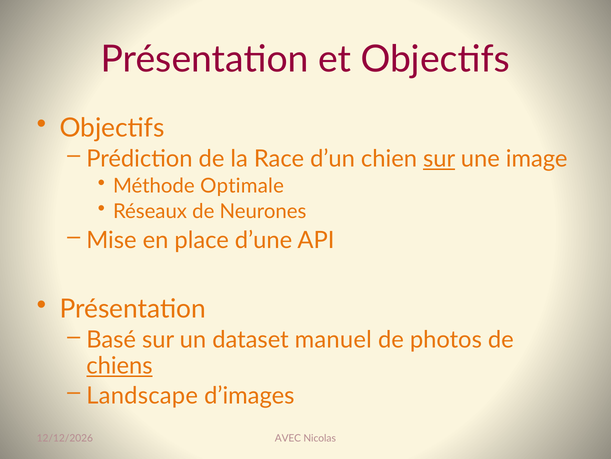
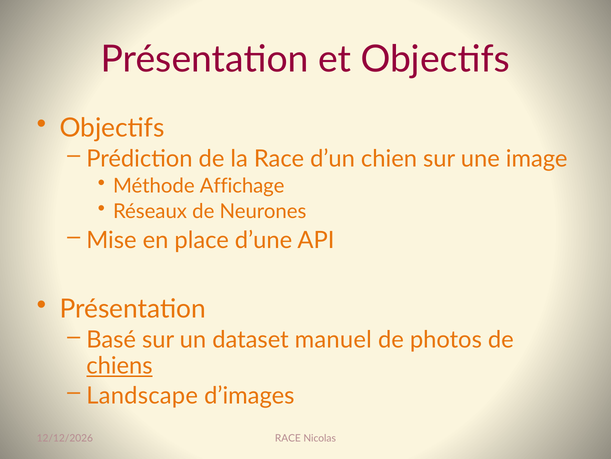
sur underline: present -> none (439, 159)
Optimale: Optimale -> Affichage (242, 186)
AVEC: AVEC -> RACE (288, 438)
